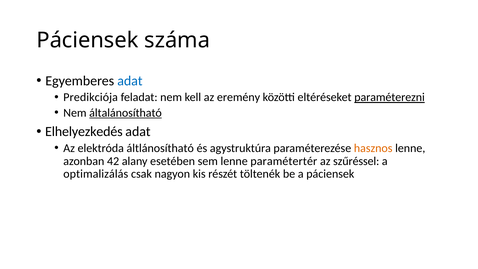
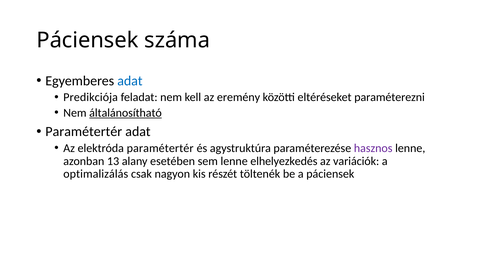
paraméterezni underline: present -> none (390, 97)
Elhelyezkedés: Elhelyezkedés -> Paramétertér (84, 132)
elektróda áltlánosítható: áltlánosítható -> paramétertér (160, 148)
hasznos colour: orange -> purple (373, 148)
42: 42 -> 13 (113, 161)
paramétertér: paramétertér -> elhelyezkedés (284, 161)
szűréssel: szűréssel -> variációk (356, 161)
